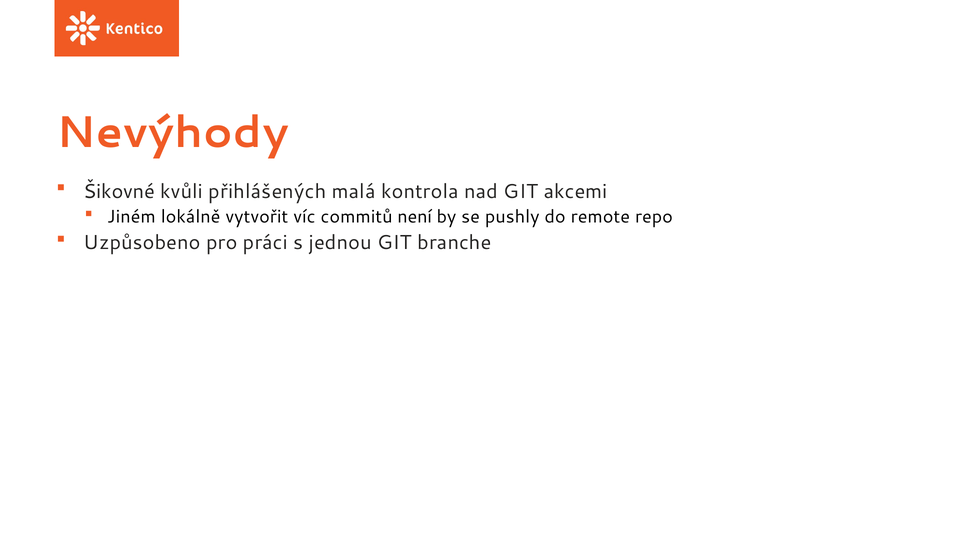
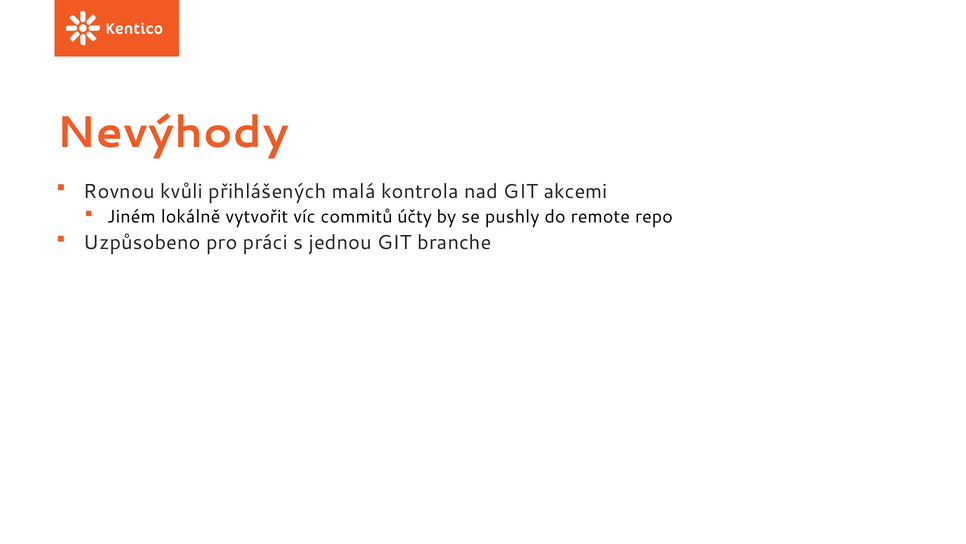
Šikovné: Šikovné -> Rovnou (119, 191)
není: není -> účty (415, 217)
